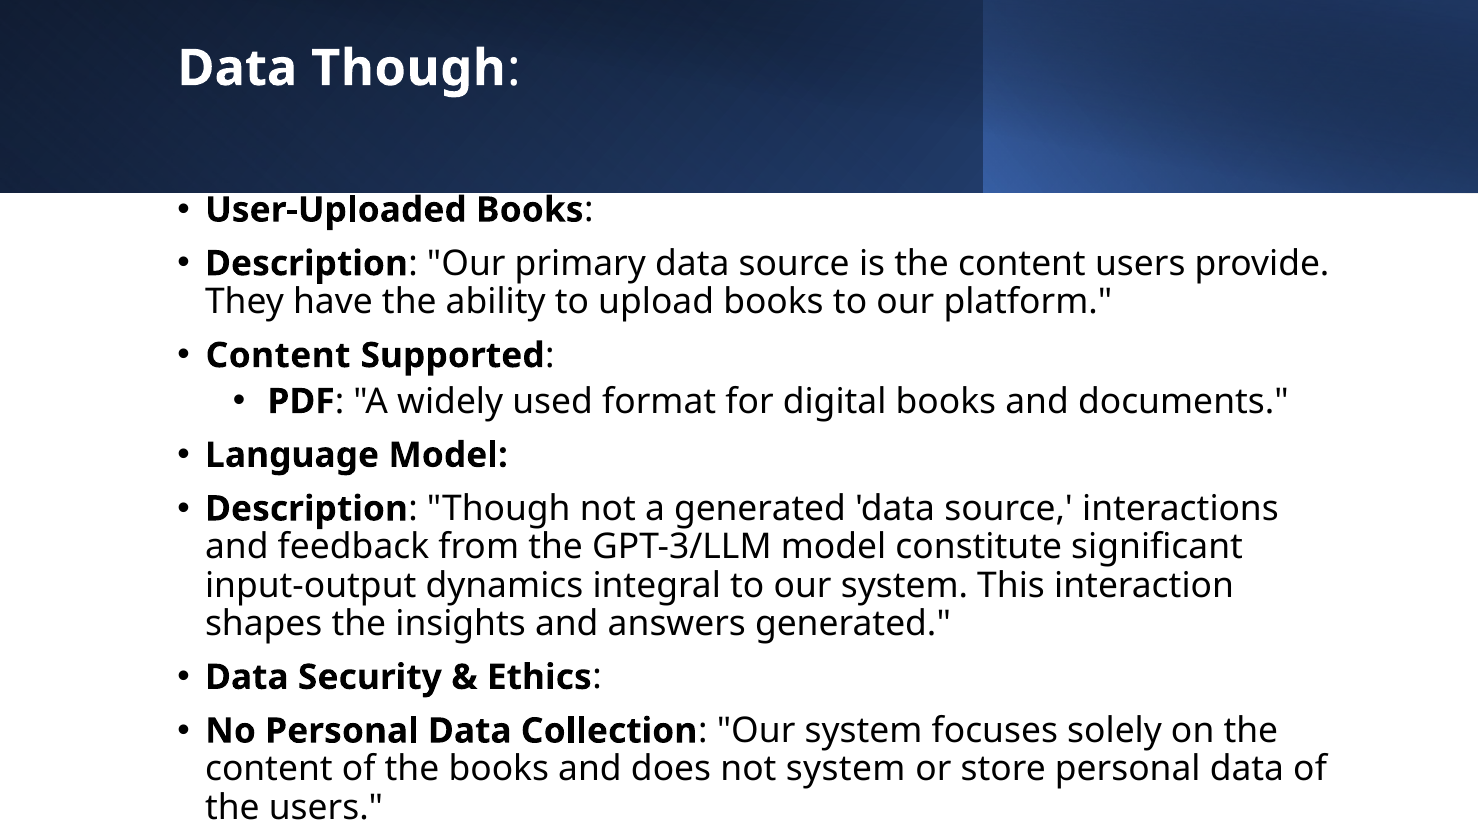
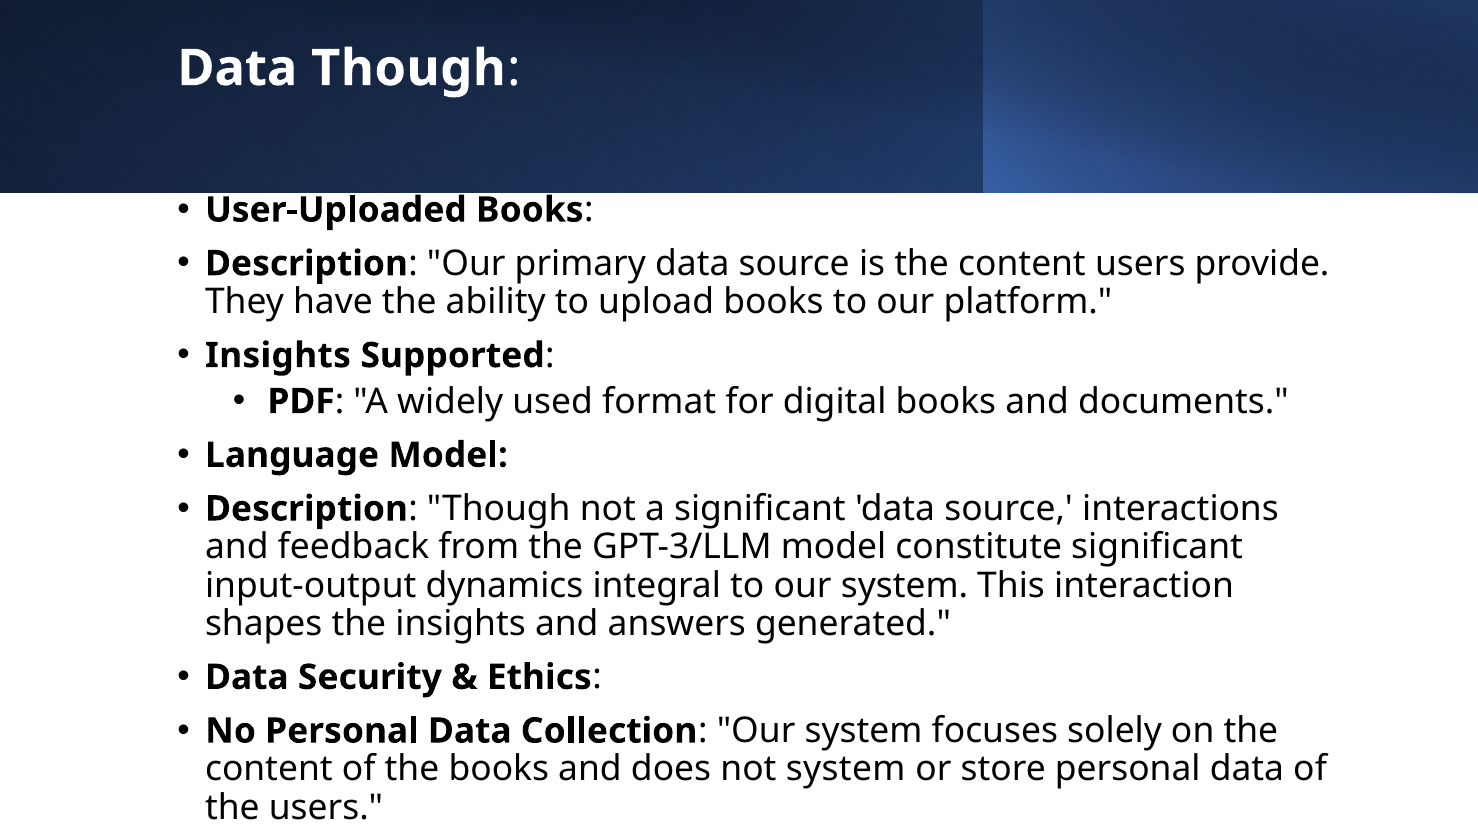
Content: Content -> Insights (278, 355)
a generated: generated -> significant (760, 508)
